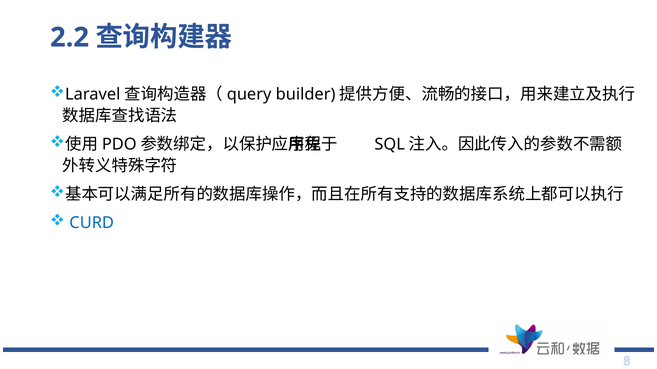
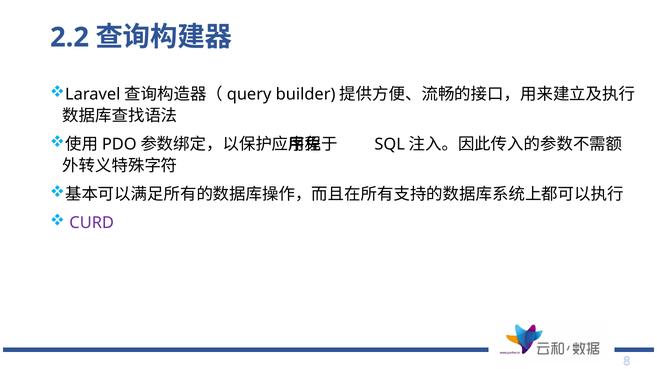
CURD colour: blue -> purple (92, 223)
